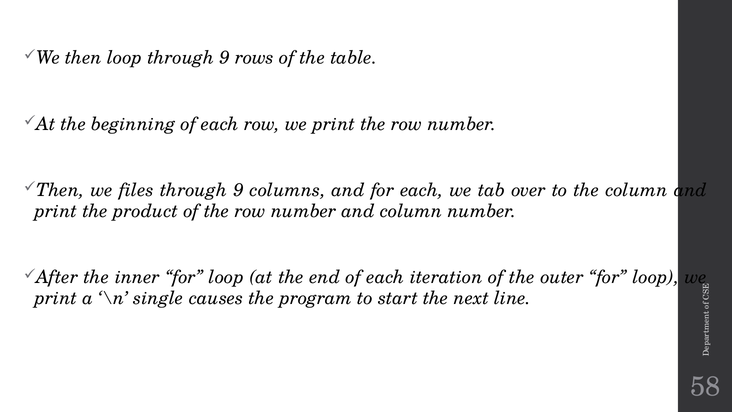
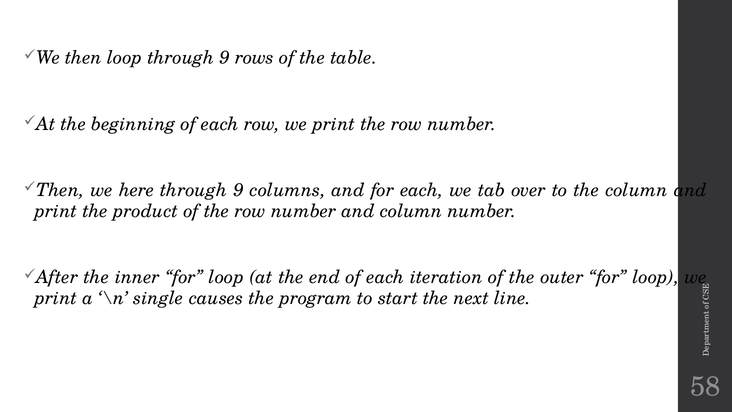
files: files -> here (137, 190)
